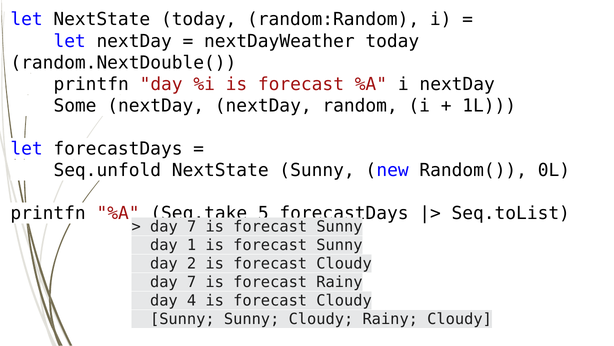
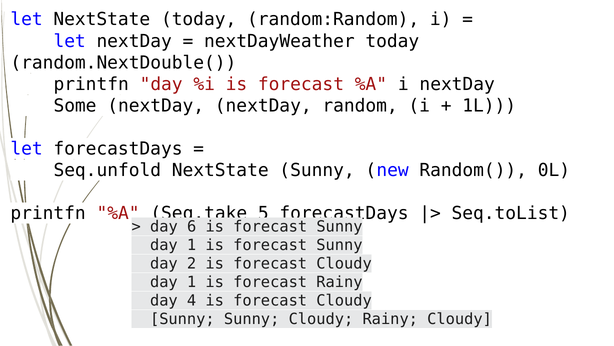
7: 7 -> 6 (192, 226)
7: 7 -> 1 (192, 282)
